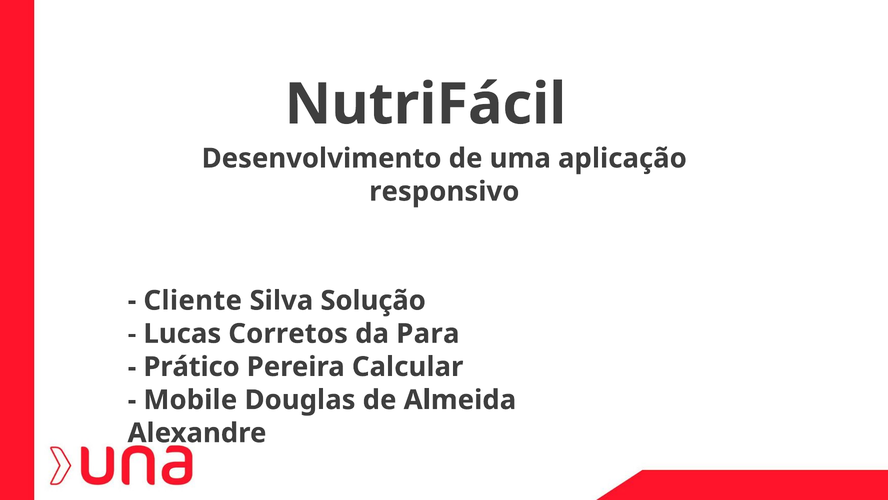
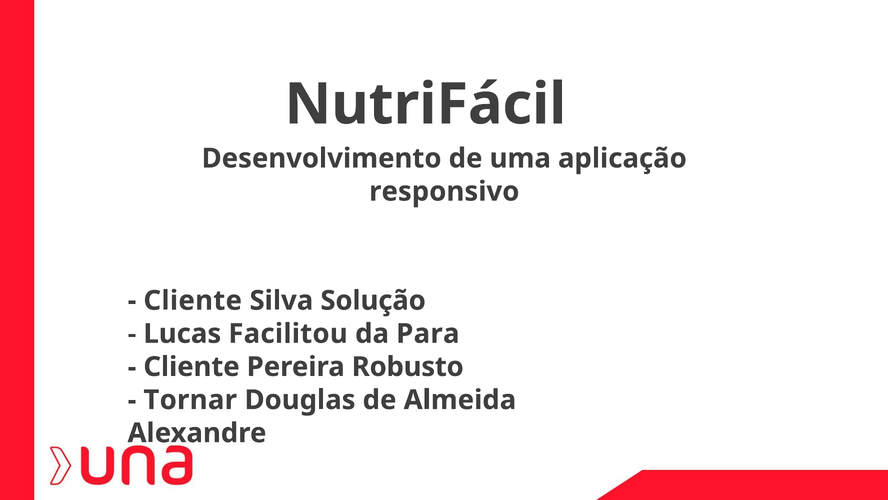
Corretos: Corretos -> Facilitou (288, 333)
Prático: Prático -> Cliente (192, 367)
Calcular: Calcular -> Robusto (408, 367)
Mobile: Mobile -> Tornar (190, 400)
